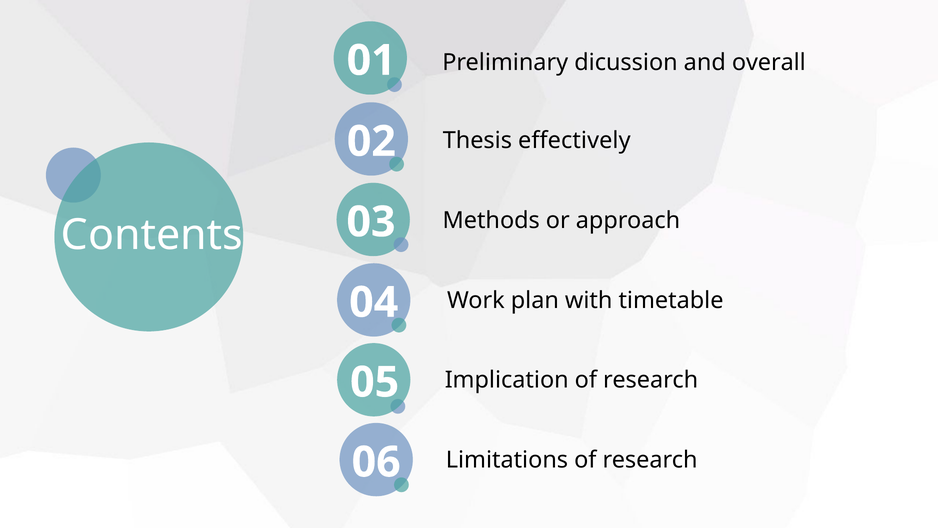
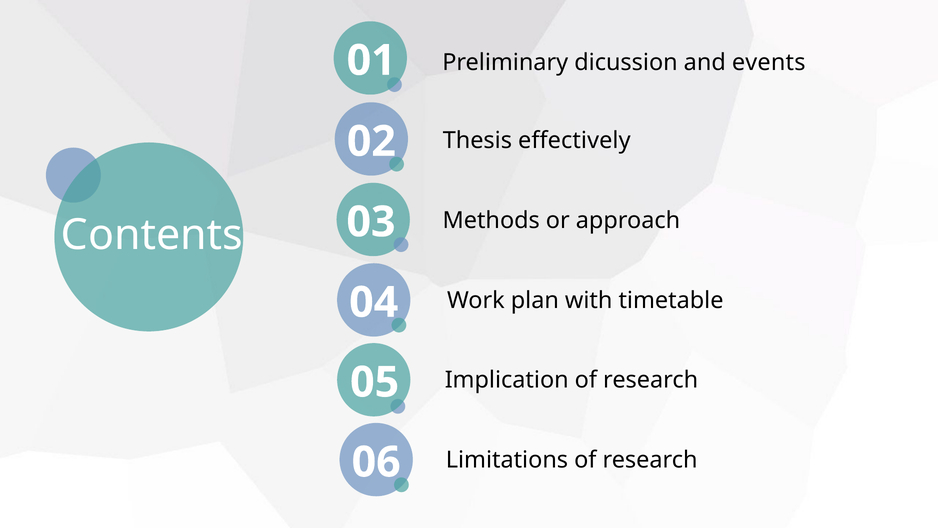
overall: overall -> events (769, 63)
